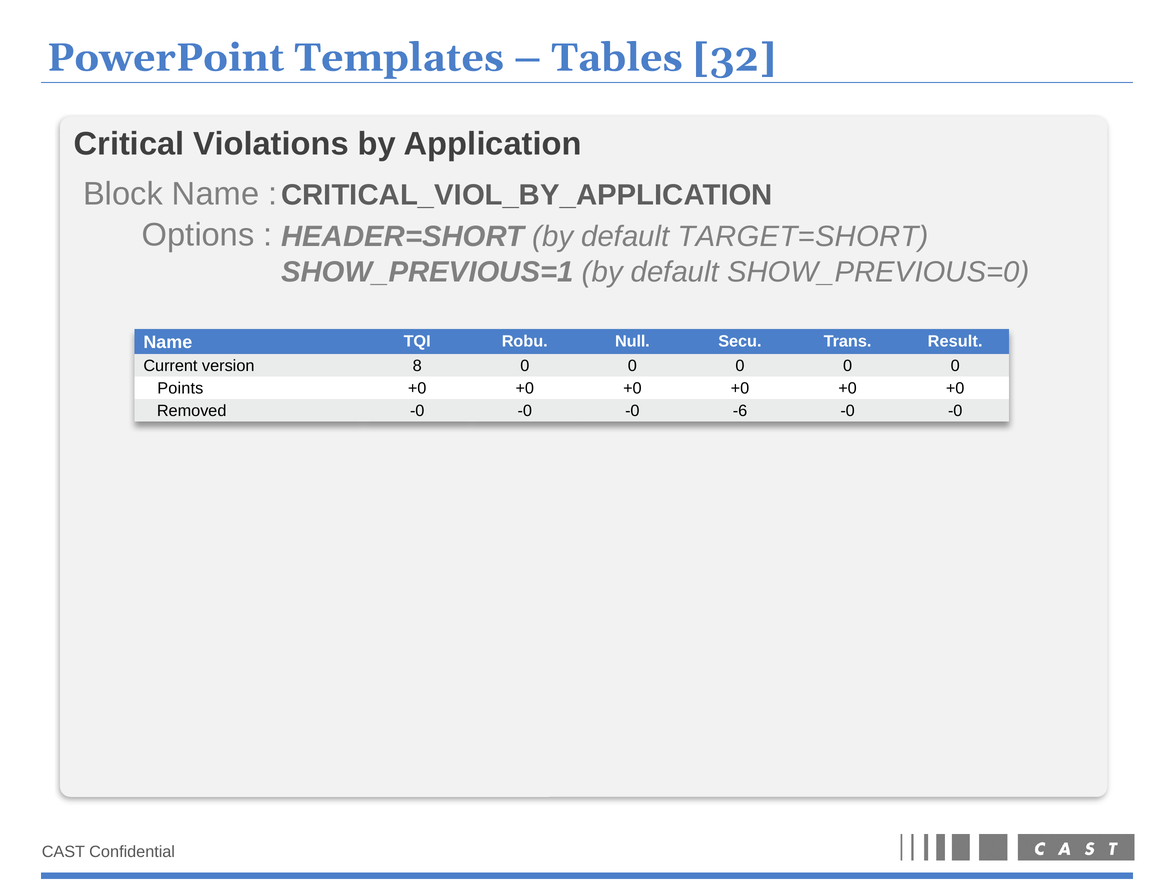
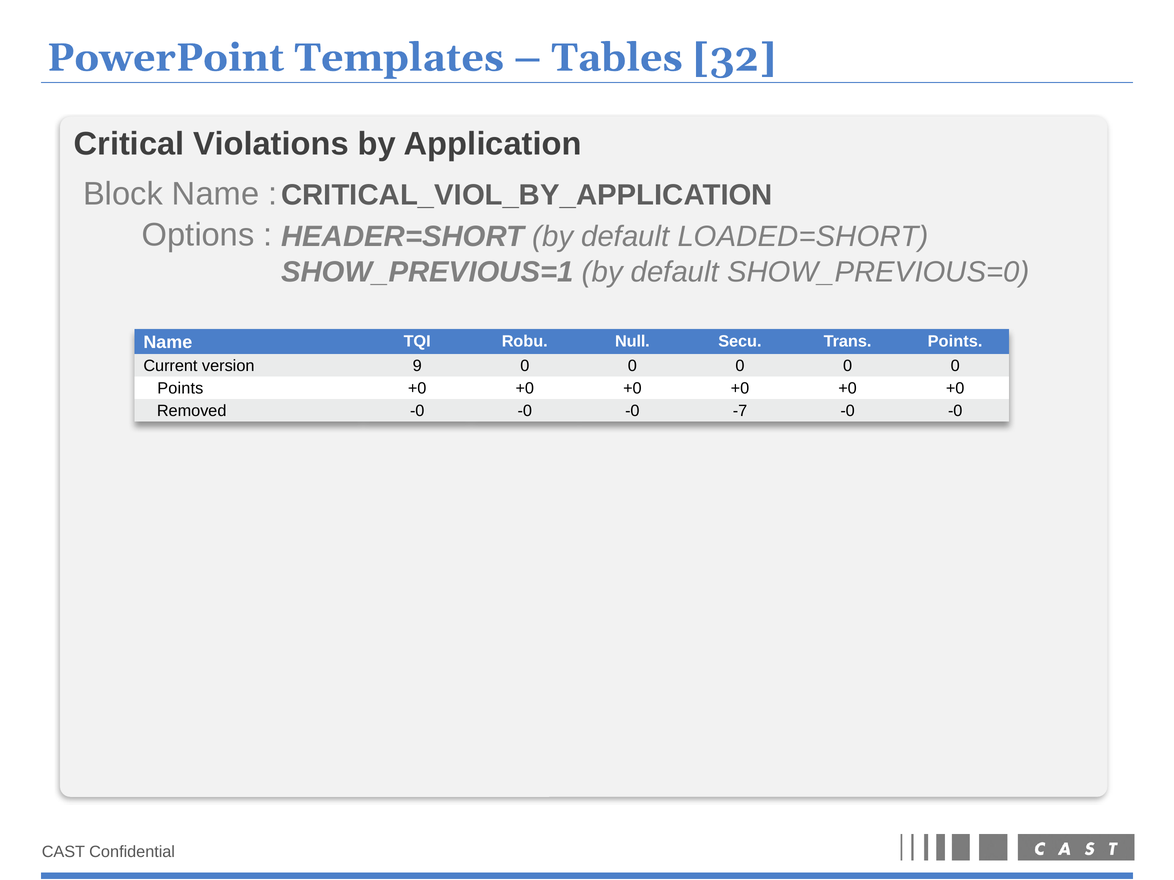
TARGET=SHORT: TARGET=SHORT -> LOADED=SHORT (803, 237)
Trans Result: Result -> Points (955, 341)
8: 8 -> 9 (417, 366)
-6: -6 -> -7 (740, 411)
